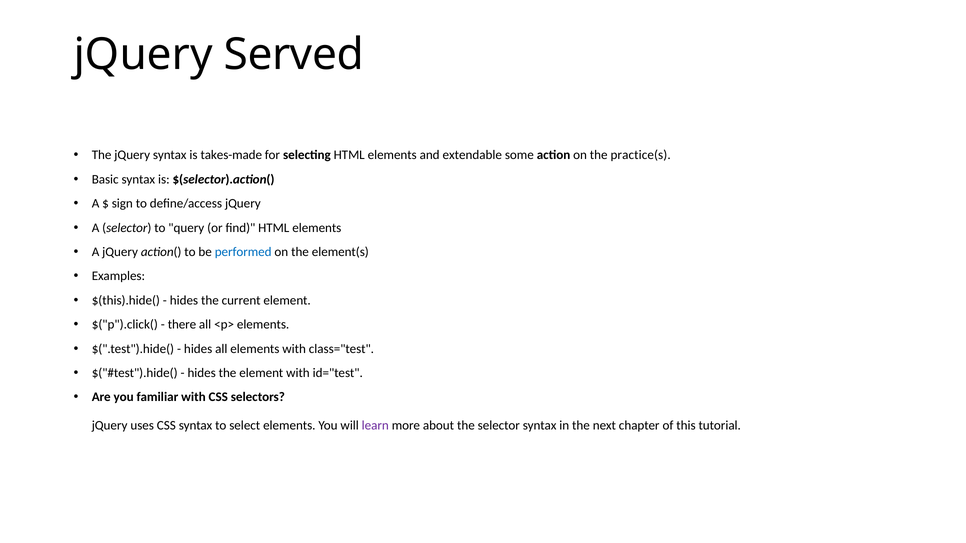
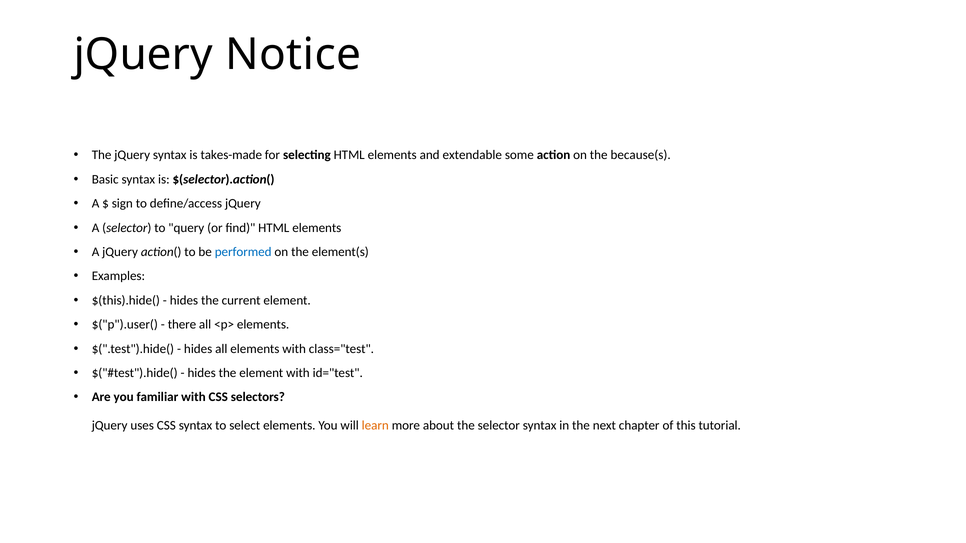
Served: Served -> Notice (293, 55)
practice(s: practice(s -> because(s (641, 155)
$("p").click(: $("p").click( -> $("p").user( (125, 325)
learn colour: purple -> orange (375, 426)
